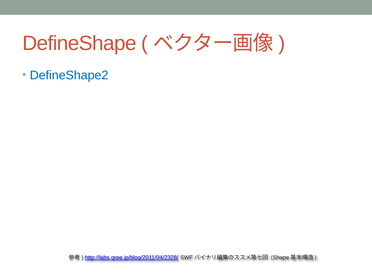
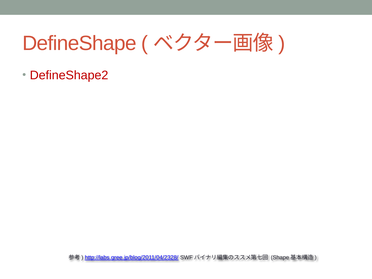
DefineShape2 colour: blue -> red (69, 75)
